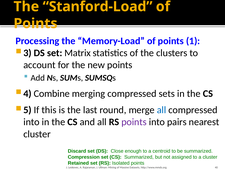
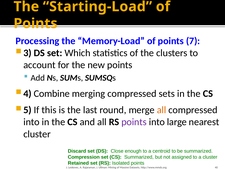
Stanford-Load: Stanford-Load -> Starting-Load (97, 7)
1: 1 -> 7 (193, 41)
Matrix: Matrix -> Which (78, 53)
all colour: blue -> orange (162, 110)
pairs: pairs -> large (177, 122)
